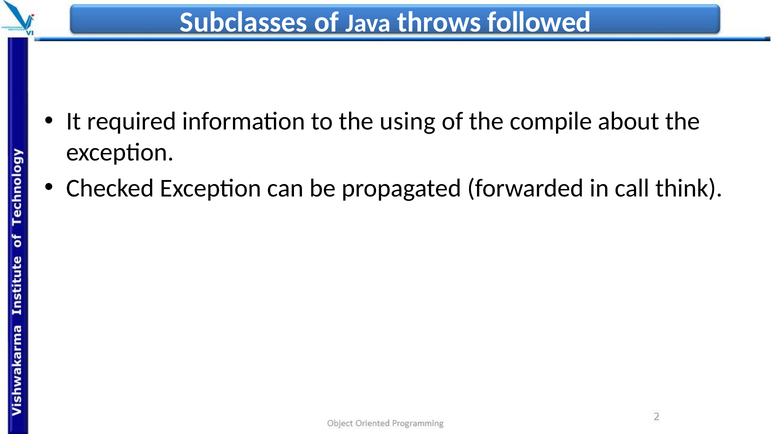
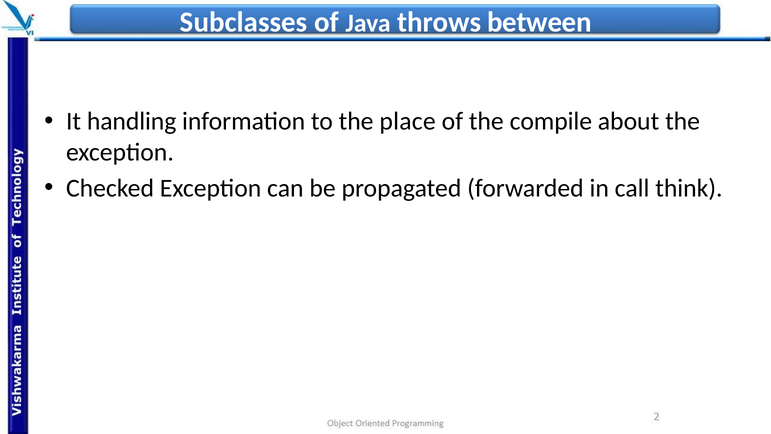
followed: followed -> between (539, 22)
required: required -> handling (132, 121)
using: using -> place (408, 121)
